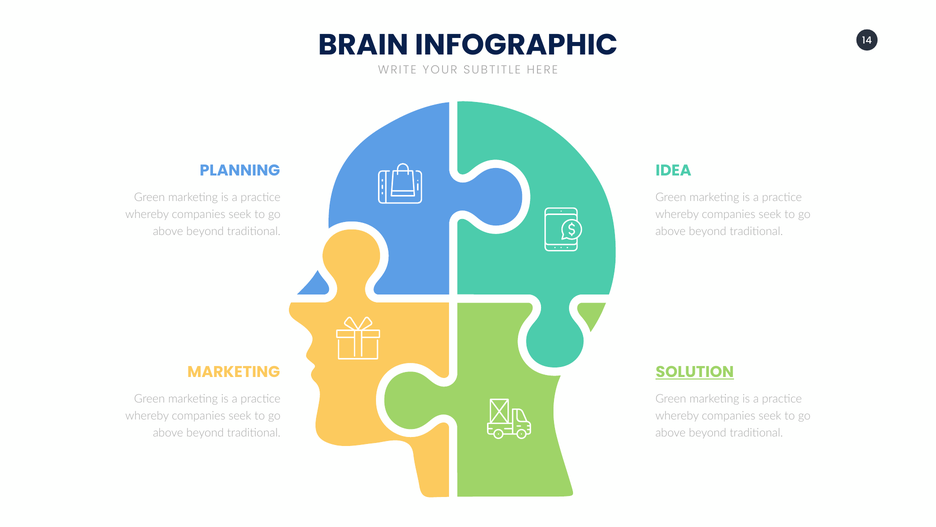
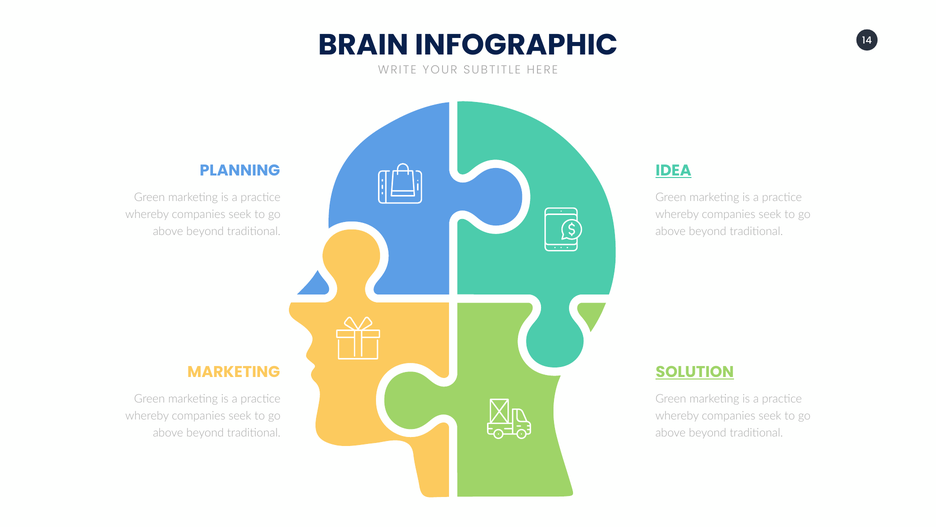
IDEA underline: none -> present (673, 171)
